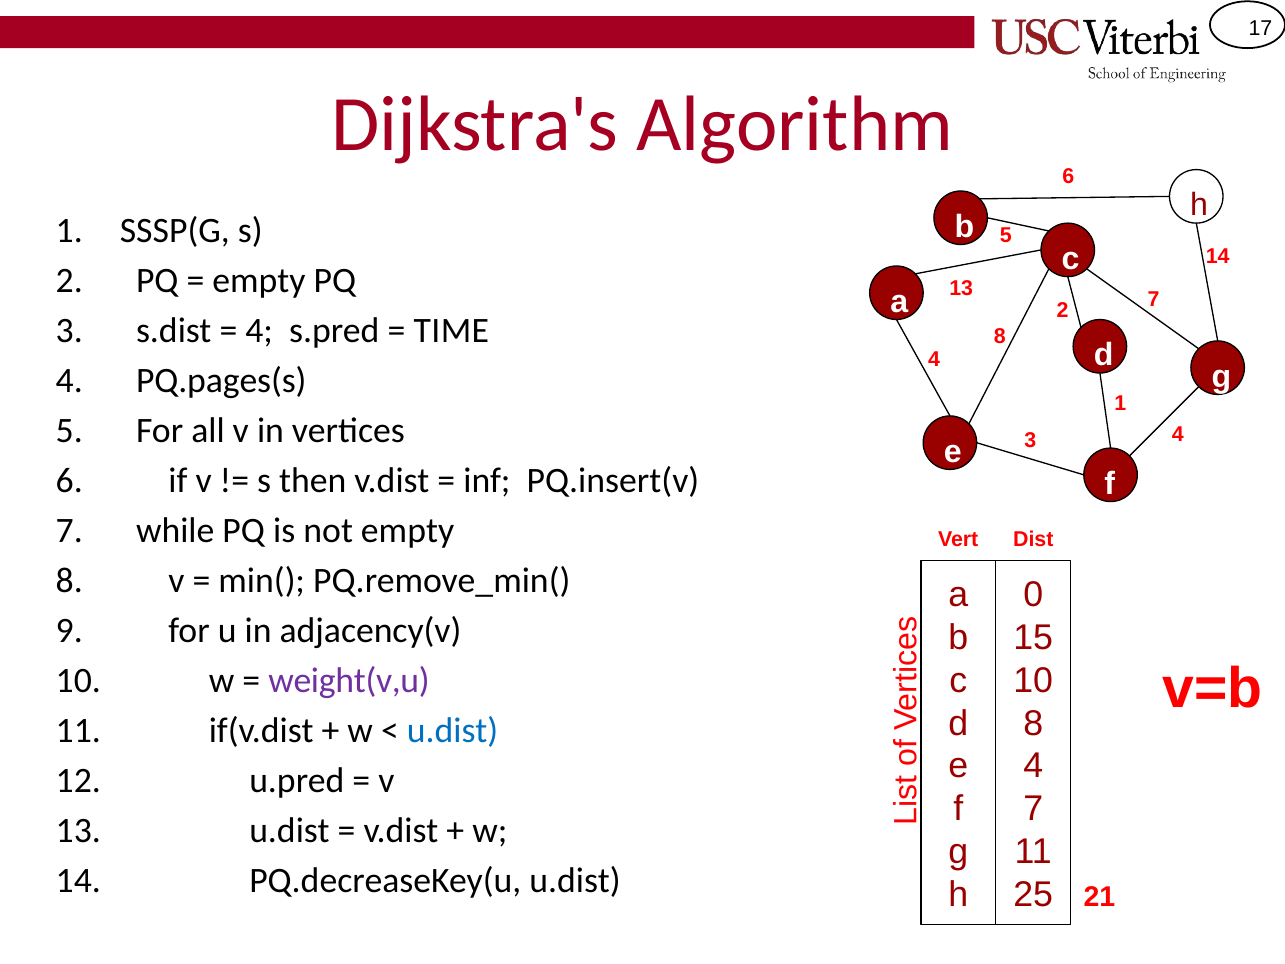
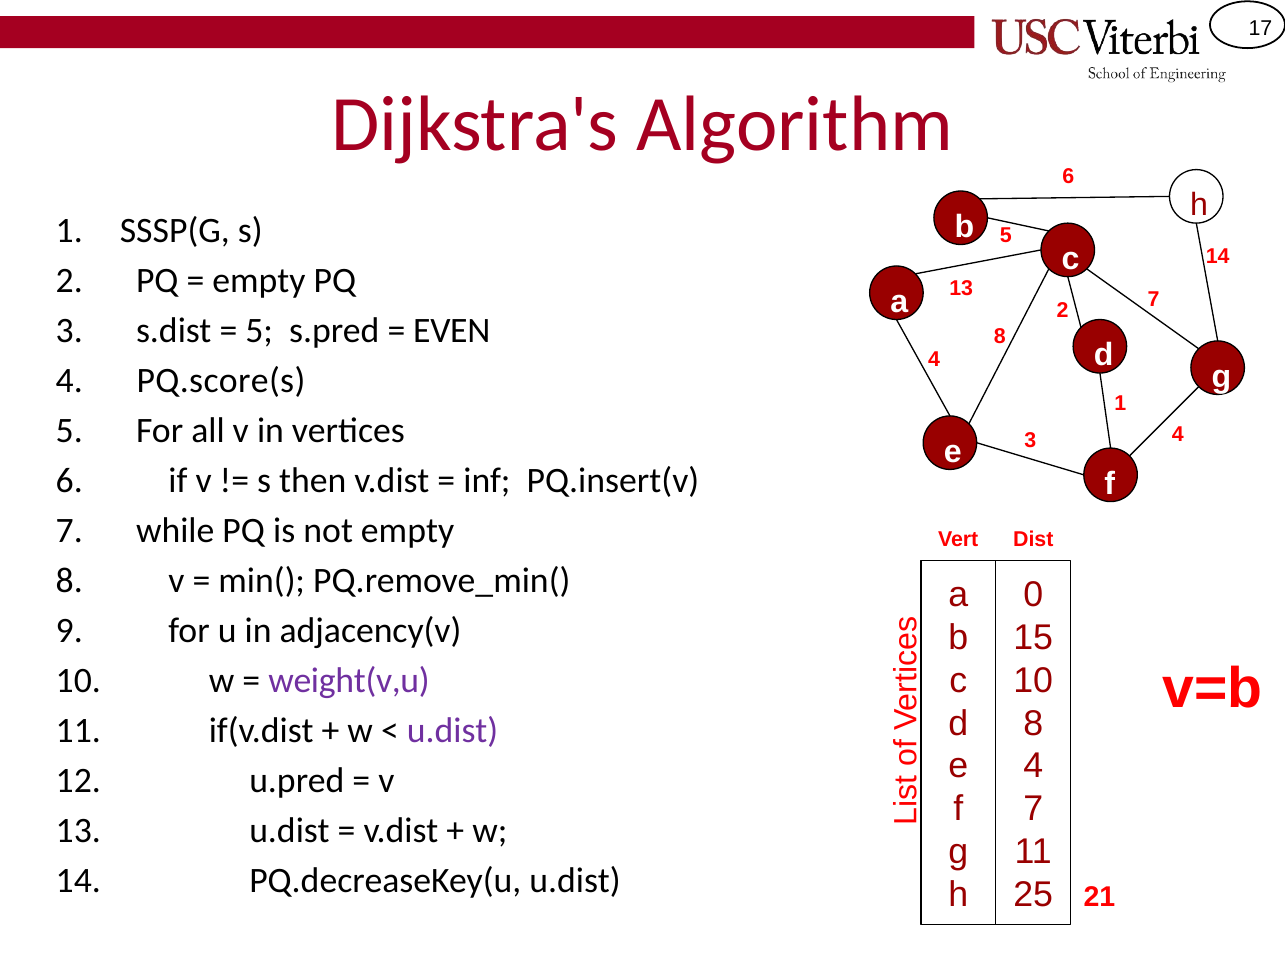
4: 4 -> 5 (259, 330)
TIME: TIME -> EVEN (452, 330)
PQ.pages(s: PQ.pages(s -> PQ.score(s (221, 380)
u.dist colour: blue -> purple (453, 730)
